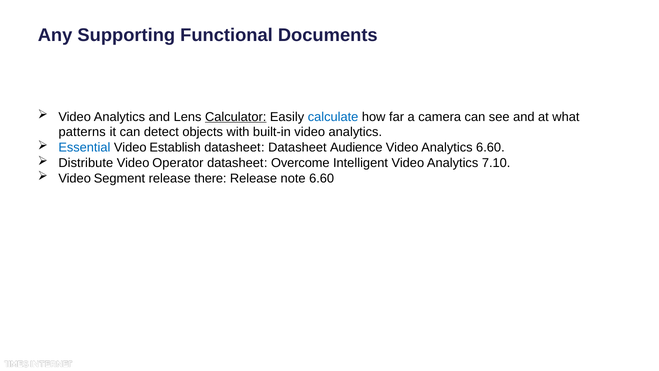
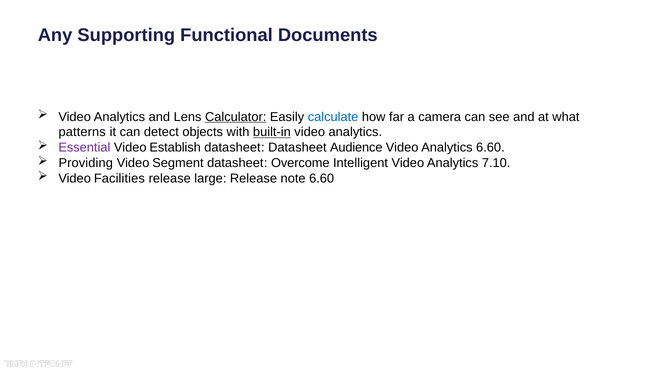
built-in underline: none -> present (272, 132)
Essential colour: blue -> purple (84, 147)
Distribute: Distribute -> Providing (86, 163)
Operator: Operator -> Segment (178, 163)
Segment: Segment -> Facilities (119, 178)
there: there -> large (210, 178)
